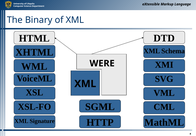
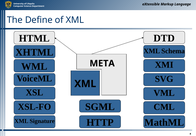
Binary: Binary -> Define (39, 20)
WERE: WERE -> META (102, 63)
